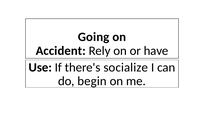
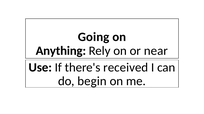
Accident: Accident -> Anything (61, 51)
have: have -> near (156, 51)
socialize: socialize -> received (126, 68)
